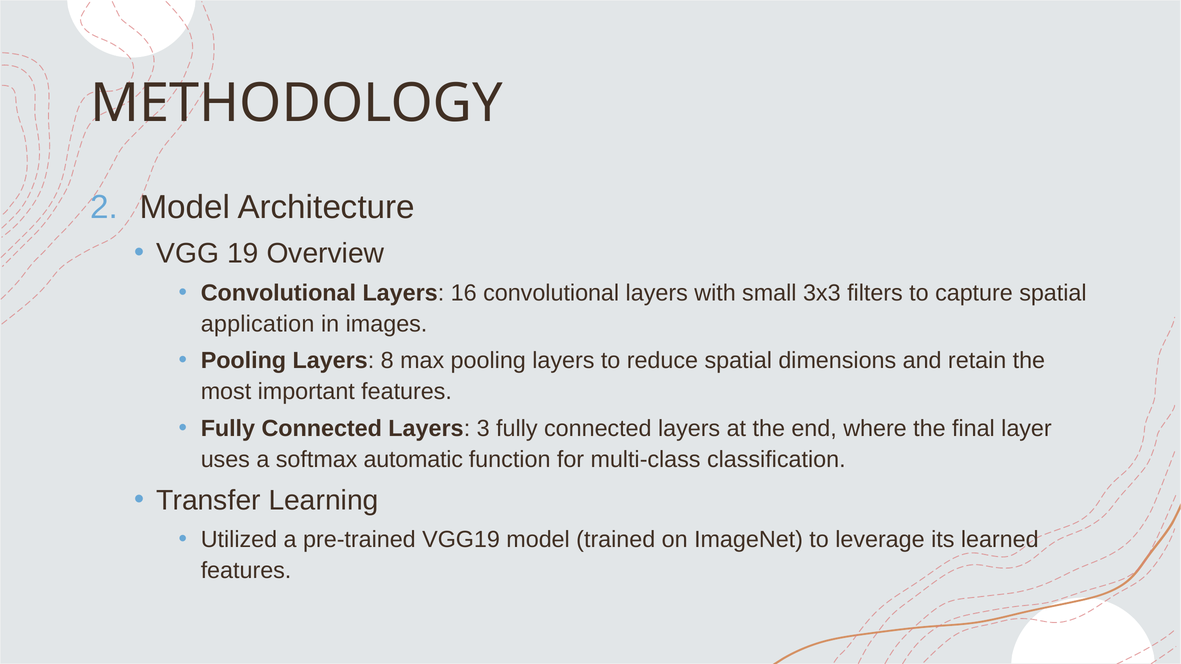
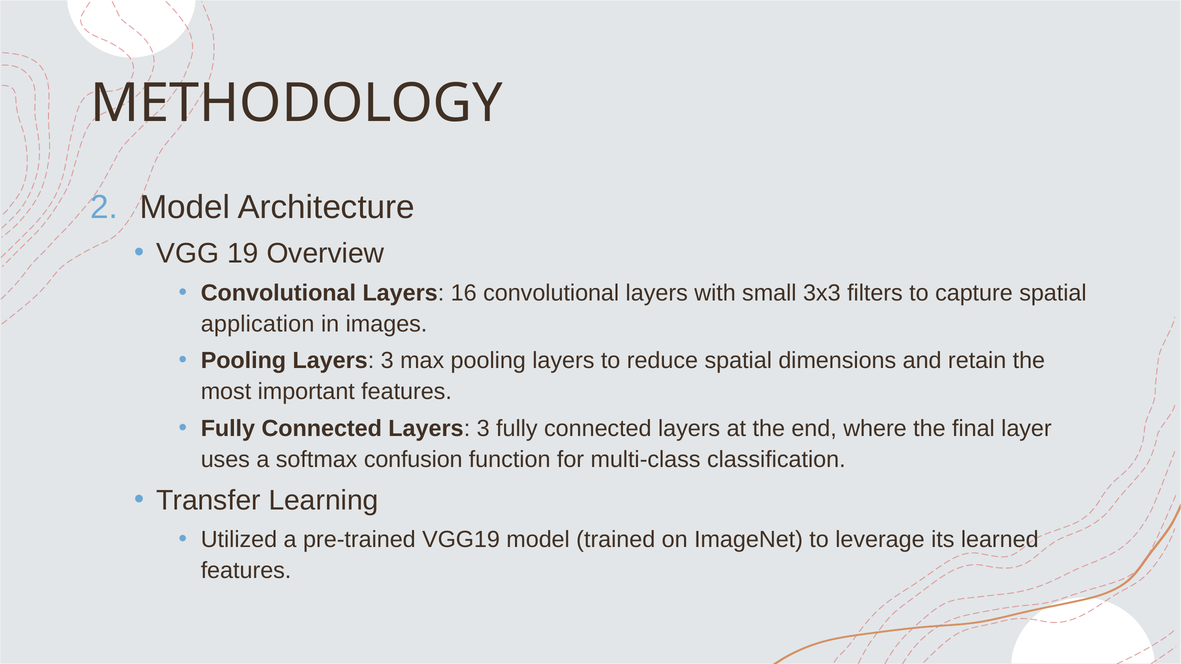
Pooling Layers 8: 8 -> 3 (387, 361)
automatic: automatic -> confusion (413, 460)
